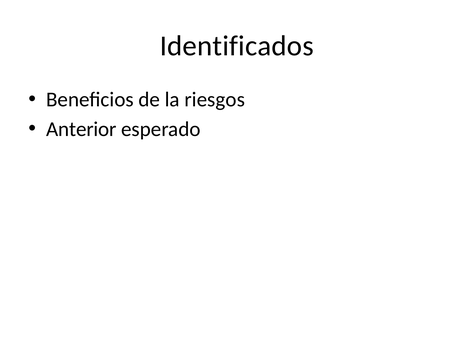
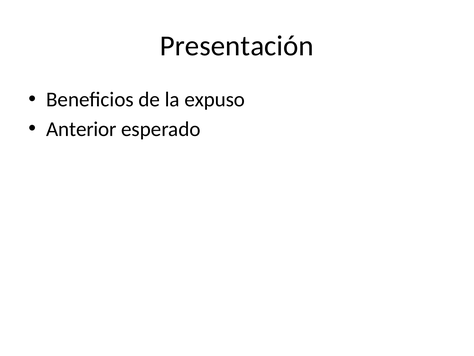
Identificados: Identificados -> Presentación (237, 46)
riesgos: riesgos -> expuso (215, 99)
